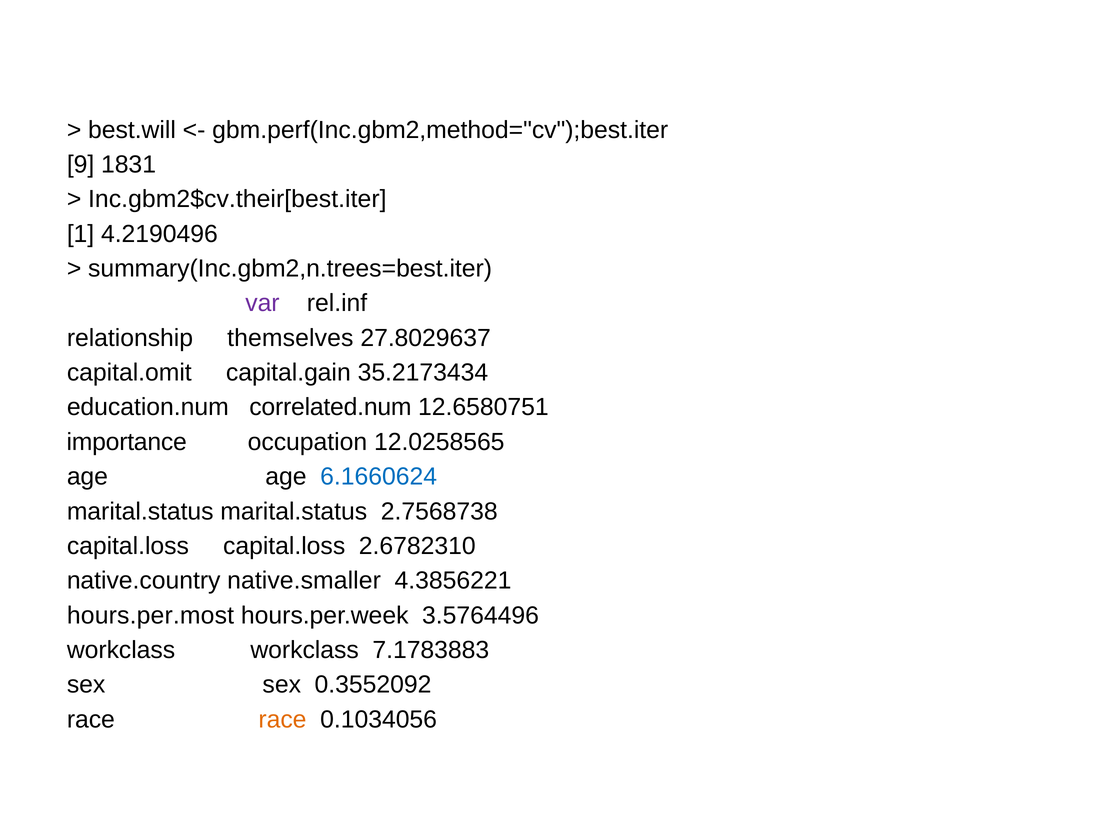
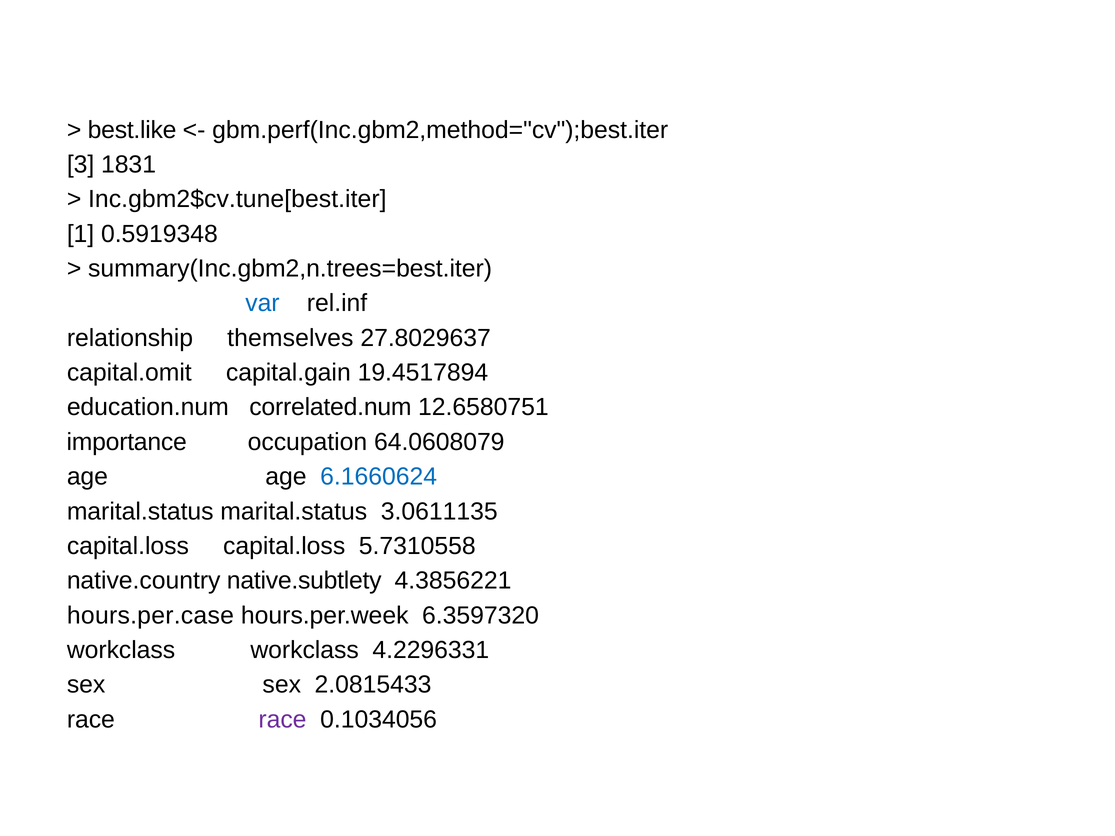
best.will: best.will -> best.like (132, 130)
9: 9 -> 3 (81, 165)
Inc.gbm2$cv.their[best.iter: Inc.gbm2$cv.their[best.iter -> Inc.gbm2$cv.tune[best.iter (237, 199)
4.2190496: 4.2190496 -> 0.5919348 (159, 234)
var colour: purple -> blue (262, 303)
35.2173434: 35.2173434 -> 19.4517894 (423, 373)
12.0258565: 12.0258565 -> 64.0608079 (439, 442)
2.7568738: 2.7568738 -> 3.0611135 (439, 511)
2.6782310: 2.6782310 -> 5.7310558 (417, 546)
native.smaller: native.smaller -> native.subtlety (304, 581)
hours.per.most: hours.per.most -> hours.per.case (150, 616)
3.5764496: 3.5764496 -> 6.3597320 (480, 616)
7.1783883: 7.1783883 -> 4.2296331 (431, 650)
0.3552092: 0.3552092 -> 2.0815433 (373, 685)
race colour: orange -> purple (282, 720)
